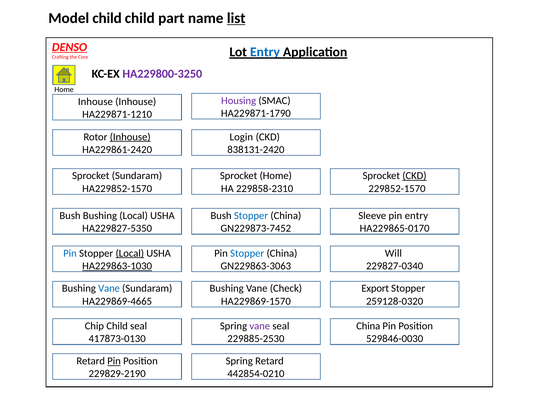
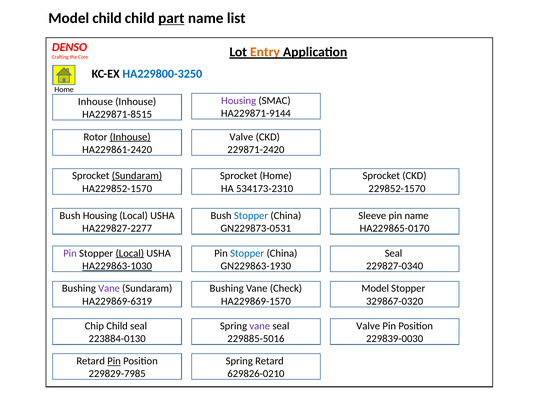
part underline: none -> present (171, 18)
list underline: present -> none (236, 18)
DENSO underline: present -> none (70, 47)
Entry colour: blue -> orange (265, 52)
HA229800-3250 colour: purple -> blue (162, 74)
HA229871-1790: HA229871-1790 -> HA229871-9144 (256, 113)
HA229871-1210: HA229871-1210 -> HA229871-8515 (117, 114)
Login: Login -> Valve (241, 137)
838131-2420: 838131-2420 -> 229871-2420 (256, 150)
Sundaram underline: none -> present (137, 176)
CKD underline: present -> none (414, 176)
229858-2310: 229858-2310 -> 534173-2310 (265, 188)
Bush Bushing: Bushing -> Housing (100, 216)
pin entry: entry -> name (417, 216)
HA229827-5350: HA229827-5350 -> HA229827-2277 (117, 228)
GN229873-7452: GN229873-7452 -> GN229873-0531 (256, 228)
Pin colour: blue -> purple (70, 253)
Will: Will -> Seal (393, 253)
GN229863-3063: GN229863-3063 -> GN229863-1930 (256, 266)
Vane colour: blue -> purple (109, 288)
Export: Export -> Model (375, 288)
HA229869-4665: HA229869-4665 -> HA229869-6319 (117, 301)
259128-0320: 259128-0320 -> 329867-0320 (395, 301)
China: China -> Valve (368, 326)
417873-0130: 417873-0130 -> 223884-0130 (117, 339)
229885-2530: 229885-2530 -> 229885-5016 (256, 339)
529846-0030: 529846-0030 -> 229839-0030 (395, 339)
229829-2190: 229829-2190 -> 229829-7985 (117, 373)
442854-0210: 442854-0210 -> 629826-0210 (256, 373)
